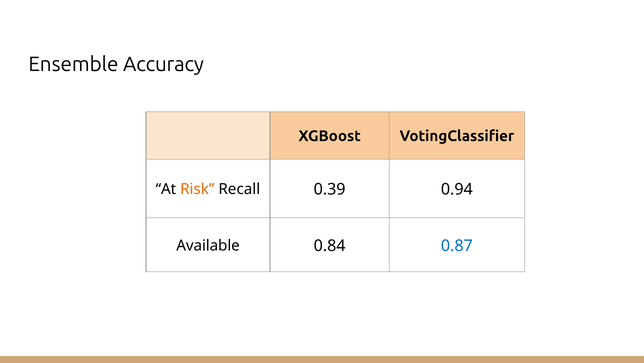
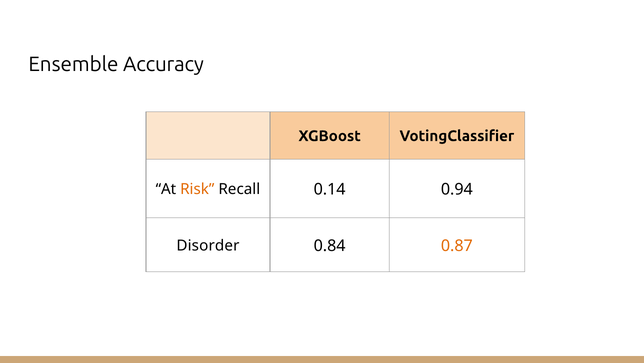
0.39: 0.39 -> 0.14 (330, 189)
Available: Available -> Disorder (208, 245)
0.87 colour: blue -> orange (457, 245)
